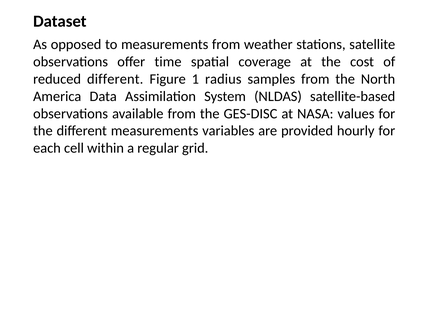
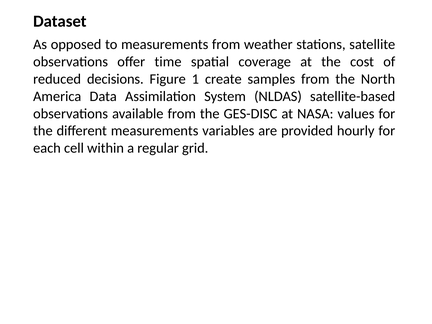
reduced different: different -> decisions (115, 79)
radius: radius -> create (223, 79)
